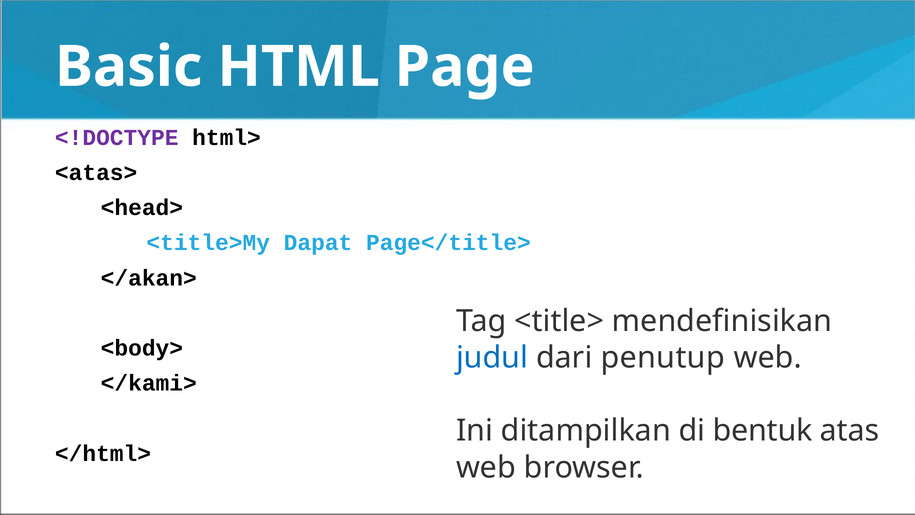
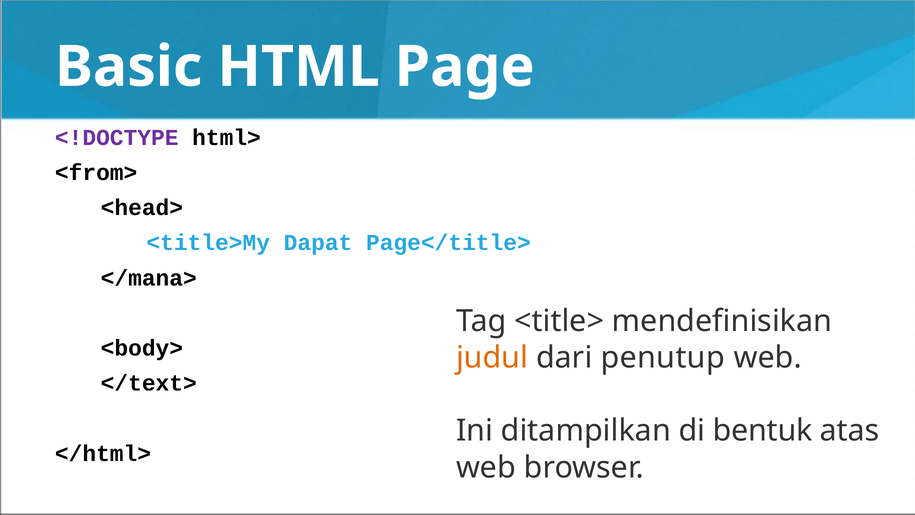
<atas>: <atas> -> <from> (96, 173)
</akan>: </akan> -> </mana> (149, 278)
judul colour: blue -> orange (492, 357)
</kami>: </kami> -> </text> (149, 383)
